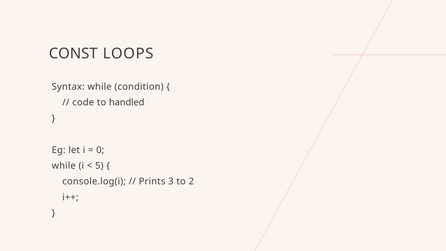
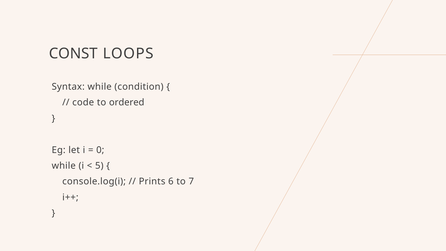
handled: handled -> ordered (127, 102)
3: 3 -> 6 (171, 181)
2: 2 -> 7 (191, 181)
